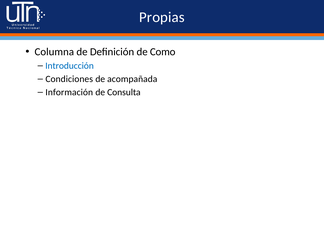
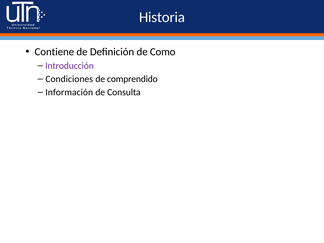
Propias: Propias -> Historia (162, 17)
Columna: Columna -> Contiene (54, 52)
Introducción colour: blue -> purple (70, 66)
acompañada: acompañada -> comprendido (132, 79)
